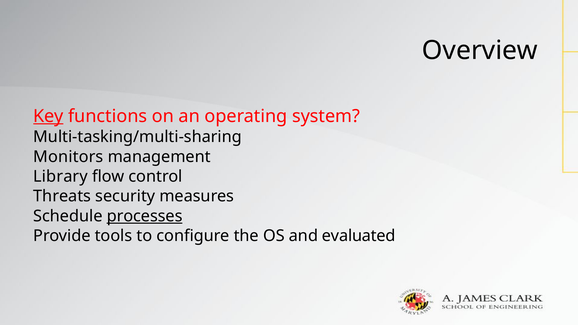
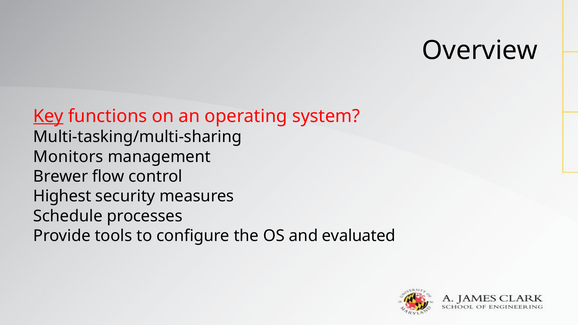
Library: Library -> Brewer (61, 177)
Threats: Threats -> Highest (62, 196)
processes underline: present -> none (145, 216)
